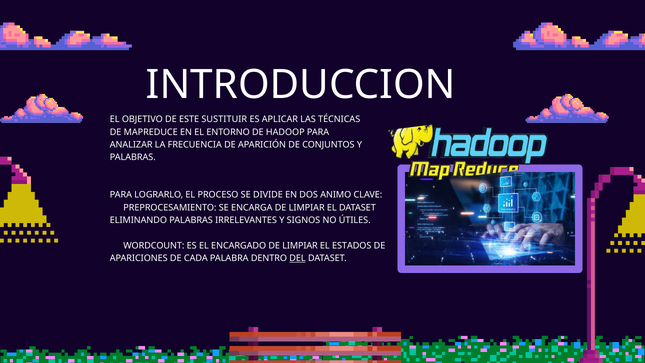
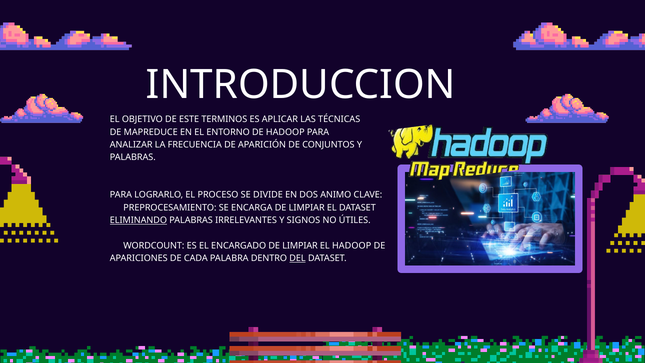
SUSTITUIR: SUSTITUIR -> TERMINOS (224, 119)
ELIMINANDO underline: none -> present (138, 220)
EL ESTADOS: ESTADOS -> HADOOP (352, 245)
